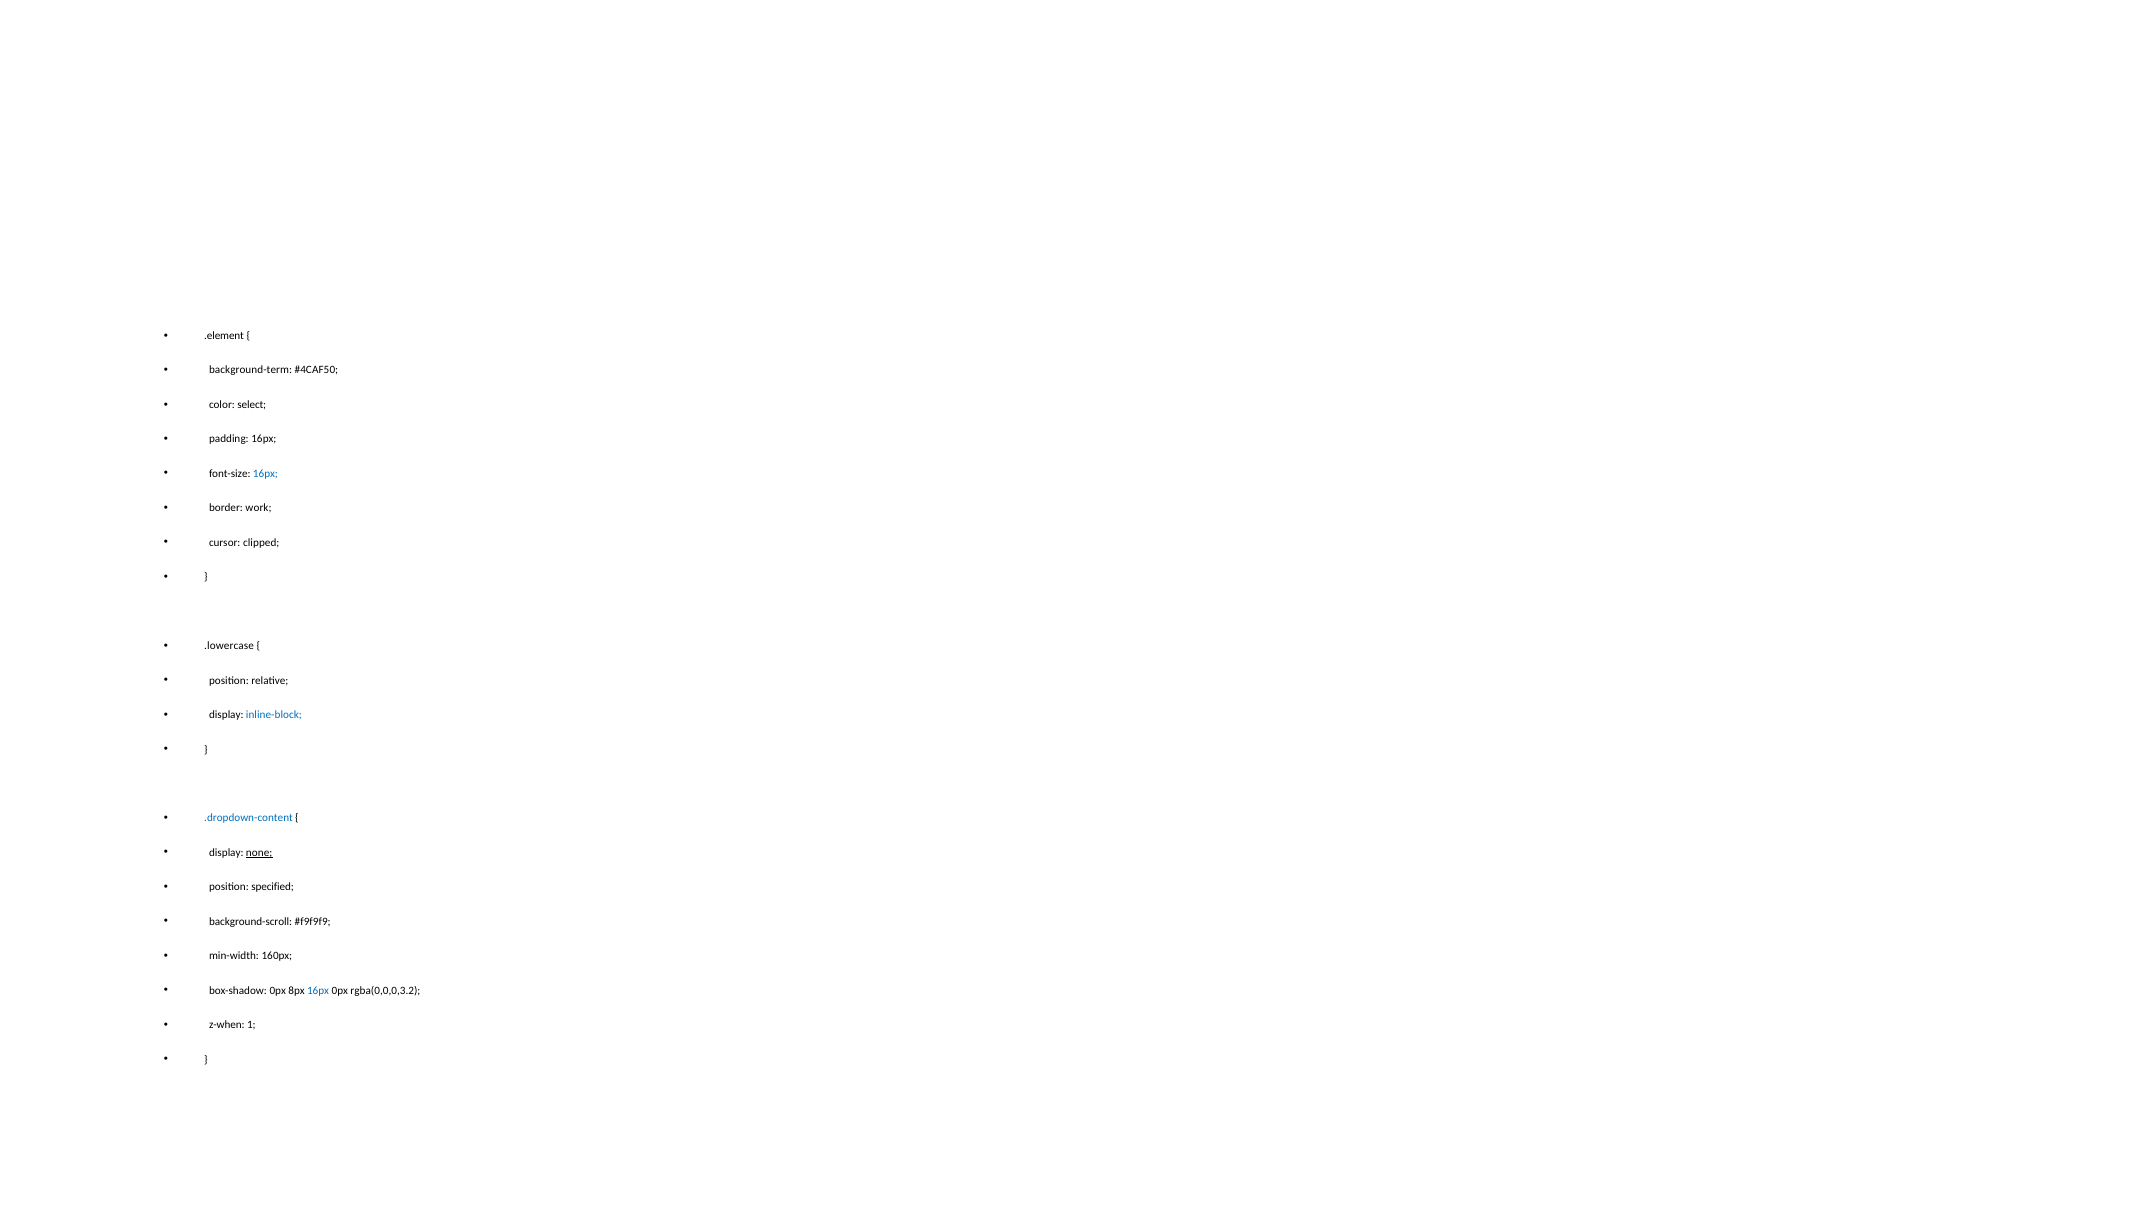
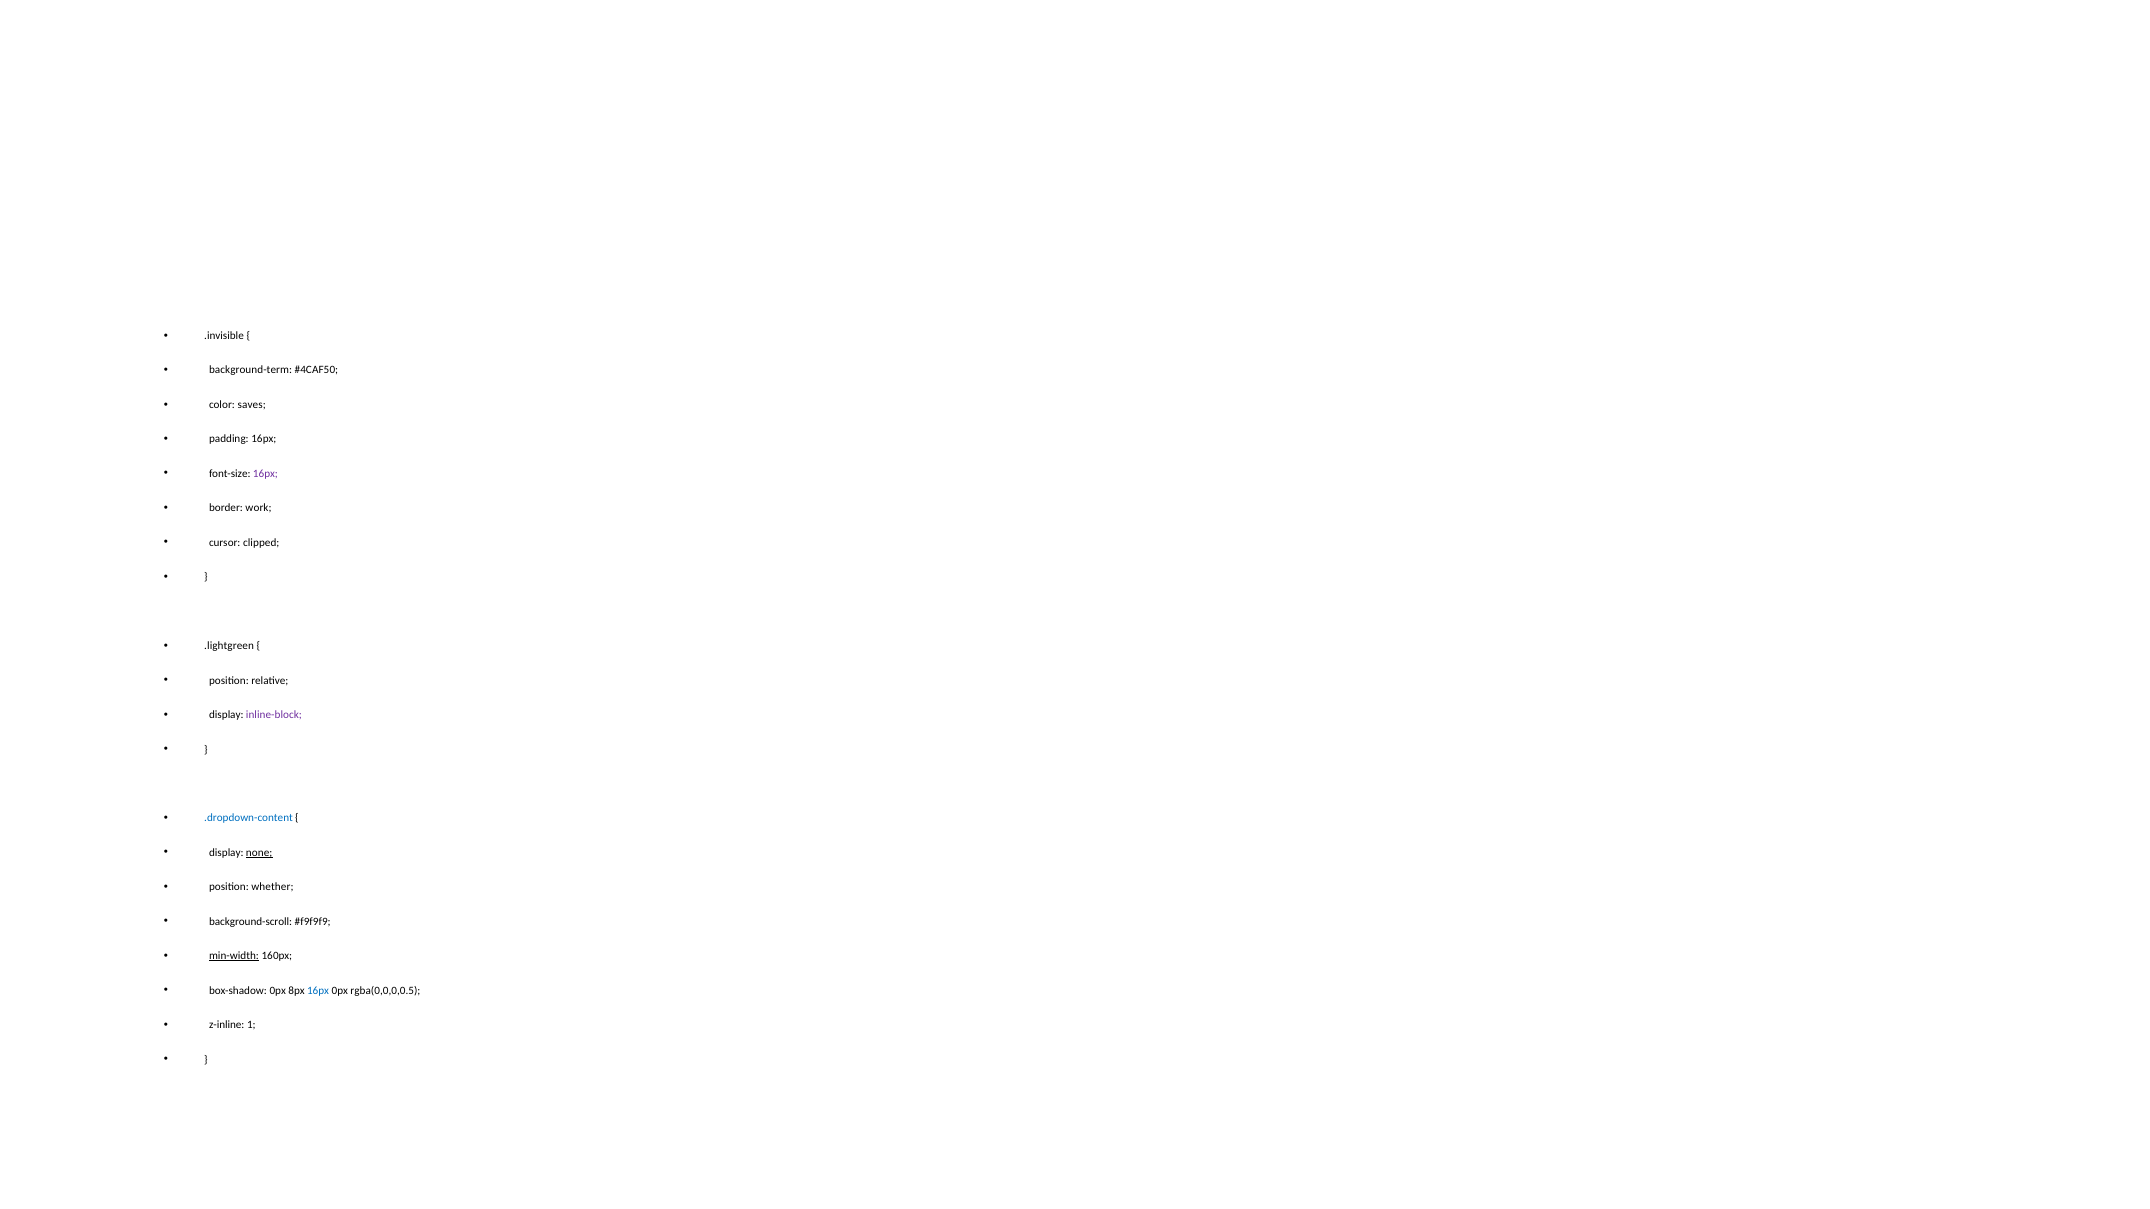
.element: .element -> .invisible (224, 336)
select: select -> saves (252, 405)
16px colour: blue -> purple (265, 474)
.lowercase: .lowercase -> .lightgreen (229, 646)
inline-block colour: blue -> purple (274, 715)
specified: specified -> whether (272, 887)
min-width underline: none -> present (234, 956)
rgba(0,0,0,3.2: rgba(0,0,0,3.2 -> rgba(0,0,0,0.5 (385, 991)
z-when: z-when -> z-inline (227, 1025)
